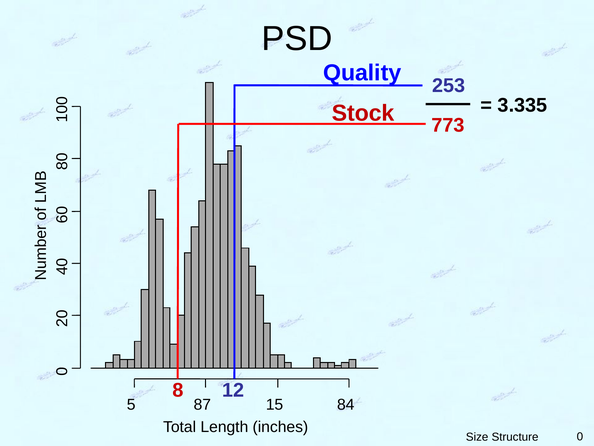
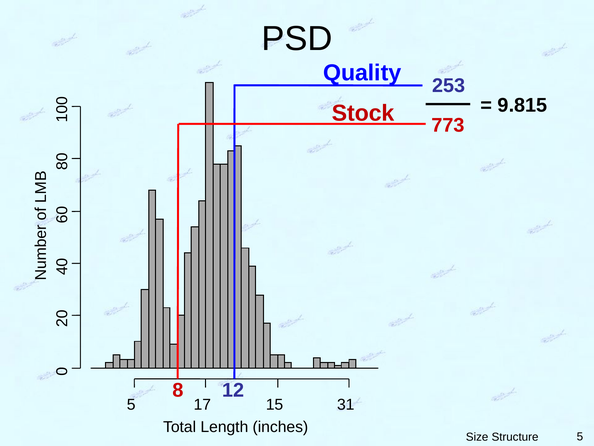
3.335: 3.335 -> 9.815 (522, 105)
87: 87 -> 17 (202, 404)
84: 84 -> 31 (346, 404)
Structure 0: 0 -> 5 (580, 436)
